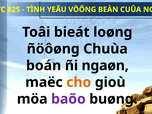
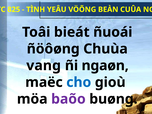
loøng: loøng -> ñuoái (113, 32)
boán: boán -> vang (44, 66)
cho colour: orange -> blue (79, 82)
